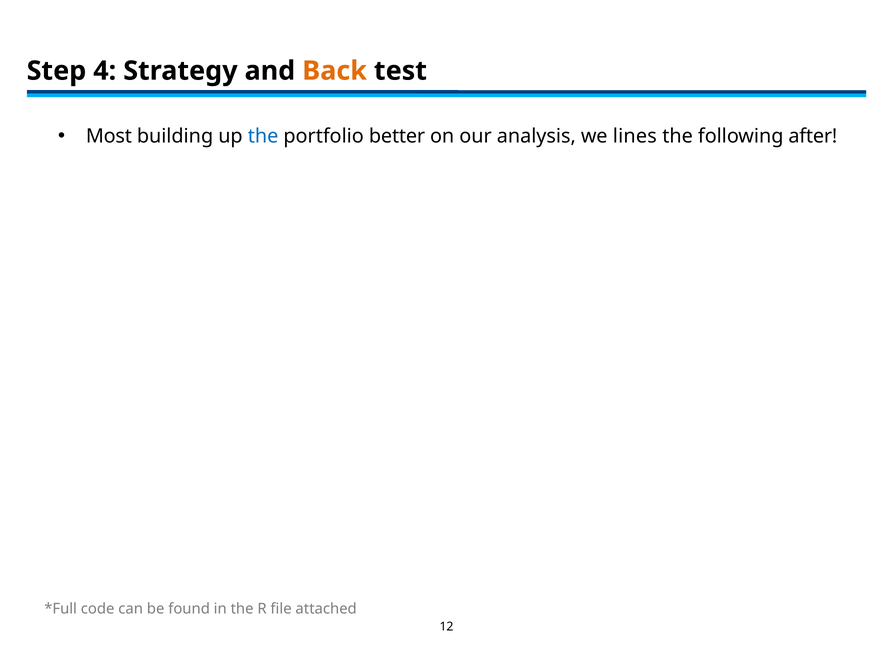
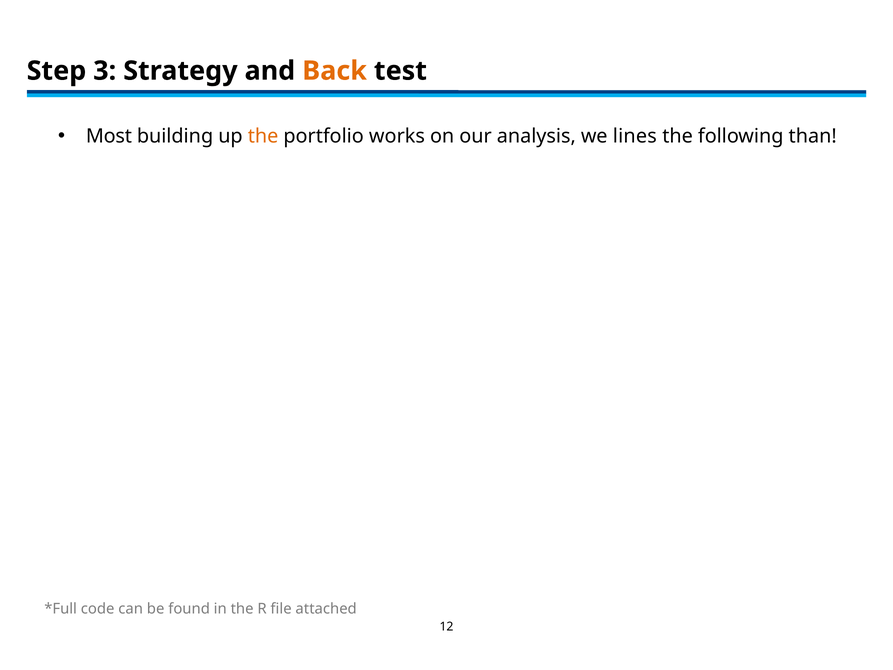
4: 4 -> 3 (105, 71)
the colour: blue -> orange (263, 136)
better: better -> works (397, 136)
after: after -> than (813, 136)
